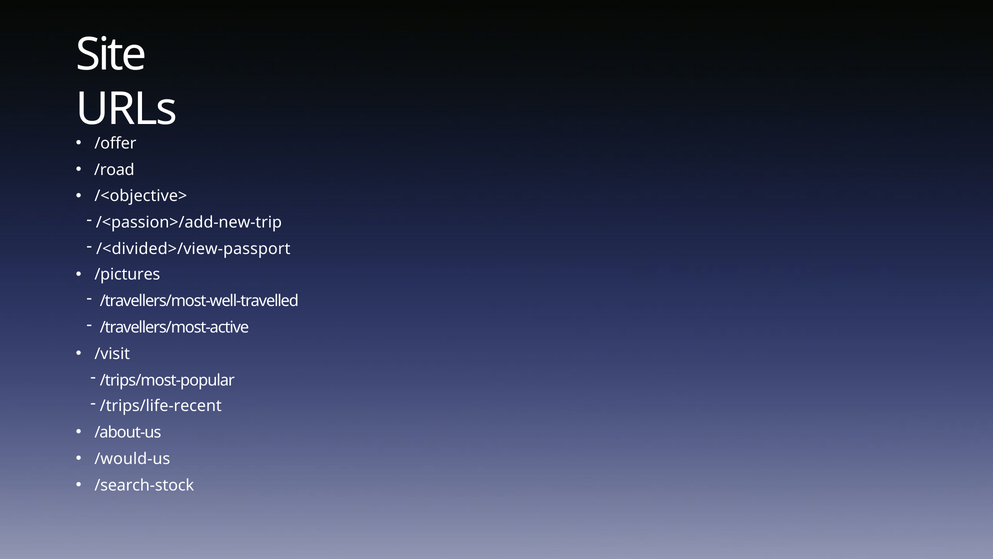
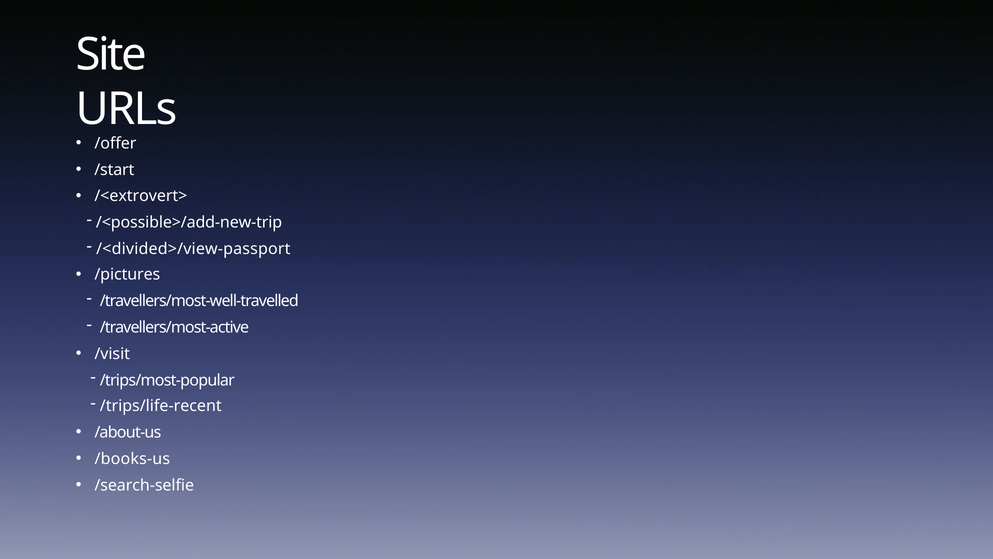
/road: /road -> /start (114, 170)
/<objective>: /<objective> -> /<extrovert> (141, 196)
/<passion>/add-new-trip: /<passion>/add-new-trip -> /<possible>/add-new-trip (189, 222)
/would-us: /would-us -> /books-us (132, 458)
/search-stock: /search-stock -> /search-selfie (144, 485)
